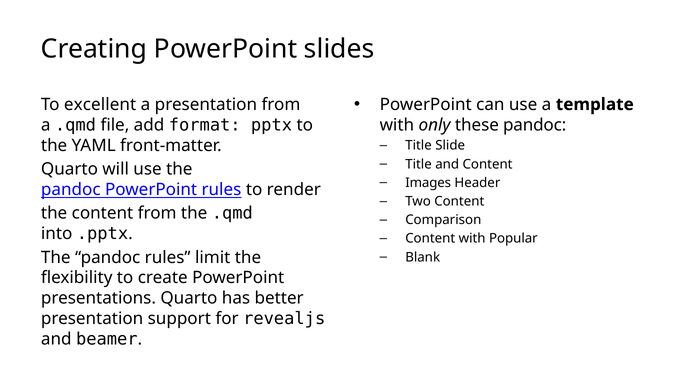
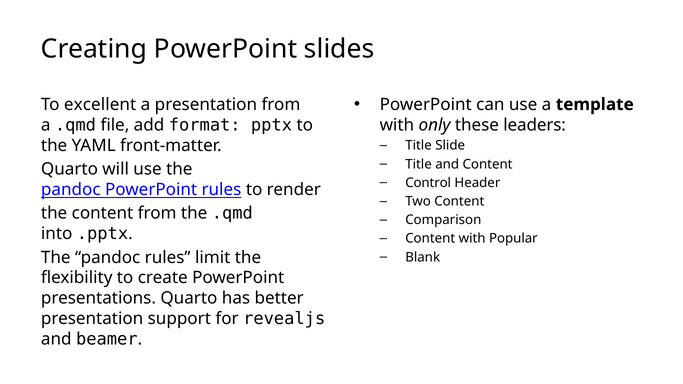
these pandoc: pandoc -> leaders (535, 125)
Images: Images -> Control (428, 183)
